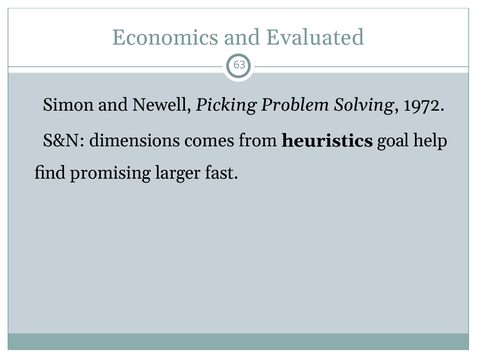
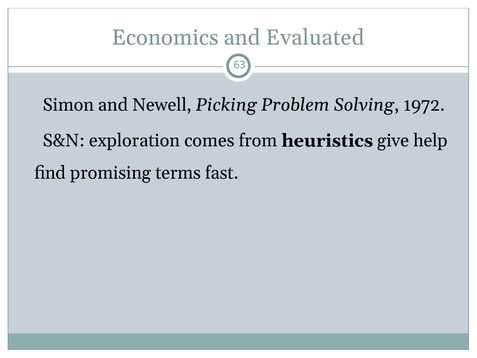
dimensions: dimensions -> exploration (135, 141)
goal: goal -> give (393, 141)
larger: larger -> terms (178, 173)
